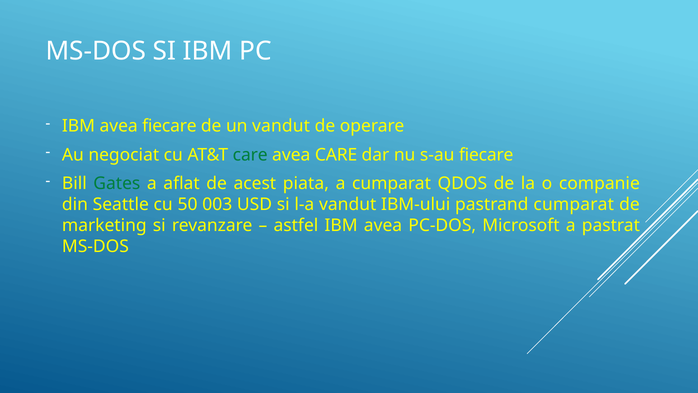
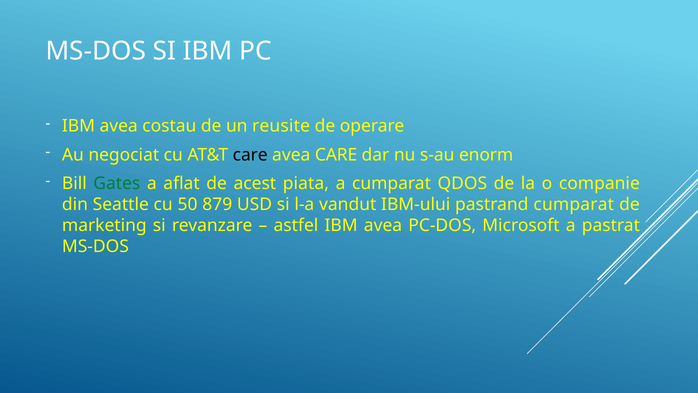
avea fiecare: fiecare -> costau (169, 126)
un vandut: vandut -> reusite (281, 126)
care colour: green -> black (250, 155)
s-au fiecare: fiecare -> enorm (486, 155)
003: 003 -> 879 (217, 204)
